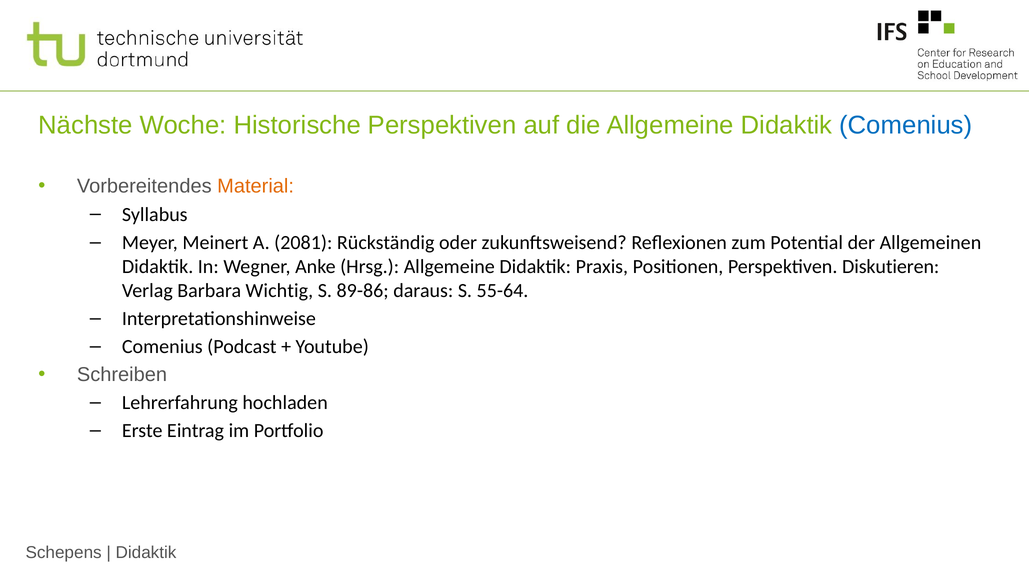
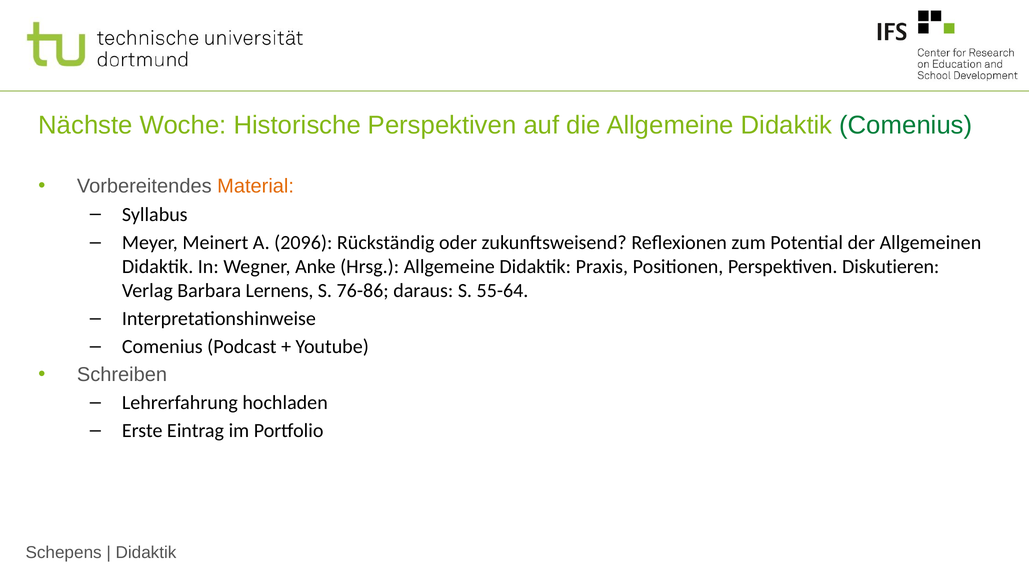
Comenius colour: blue -> green (906, 125)
2081: 2081 -> 2096 (303, 242)
Wichtig: Wichtig -> Lernens (280, 290)
89-86: 89-86 -> 76-86 (363, 290)
